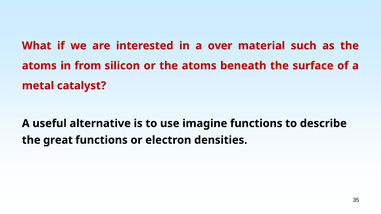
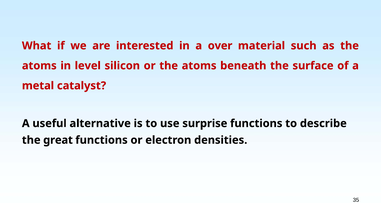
from: from -> level (88, 66)
imagine: imagine -> surprise (205, 124)
